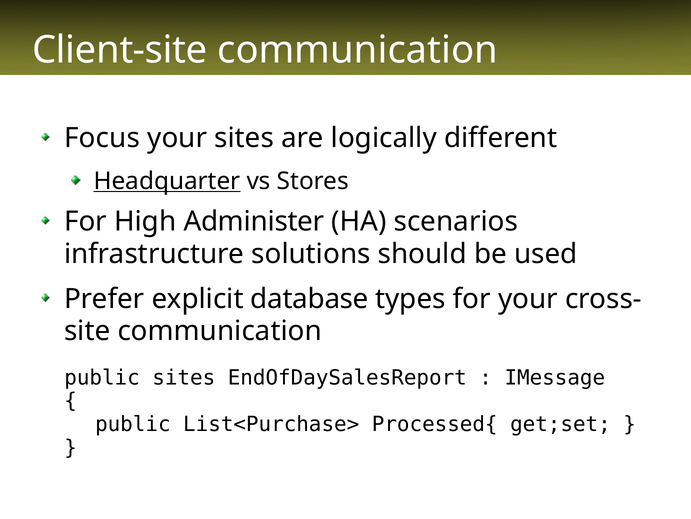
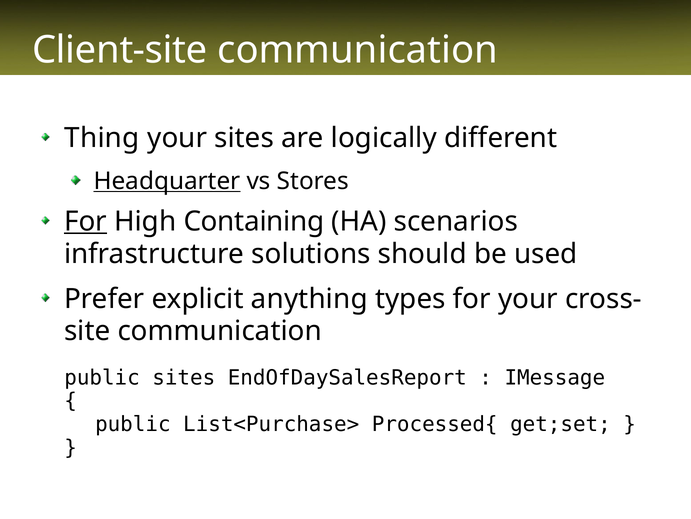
Focus: Focus -> Thing (102, 138)
For underline: none -> present (85, 221)
Administer: Administer -> Containing (254, 221)
database: database -> anything (309, 298)
